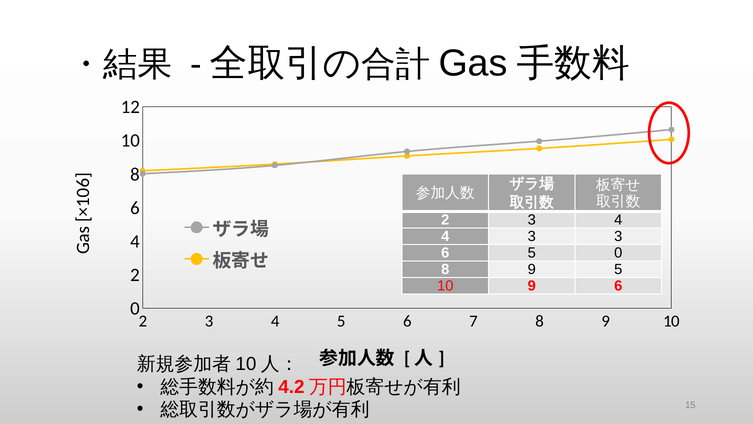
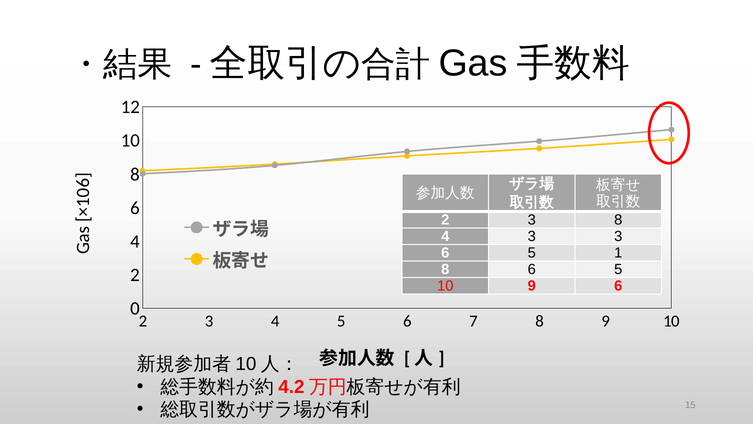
4: 4 -> 8 (618, 220)
5 0: 0 -> 1 (618, 253)
9: 9 -> 6 (532, 269)
